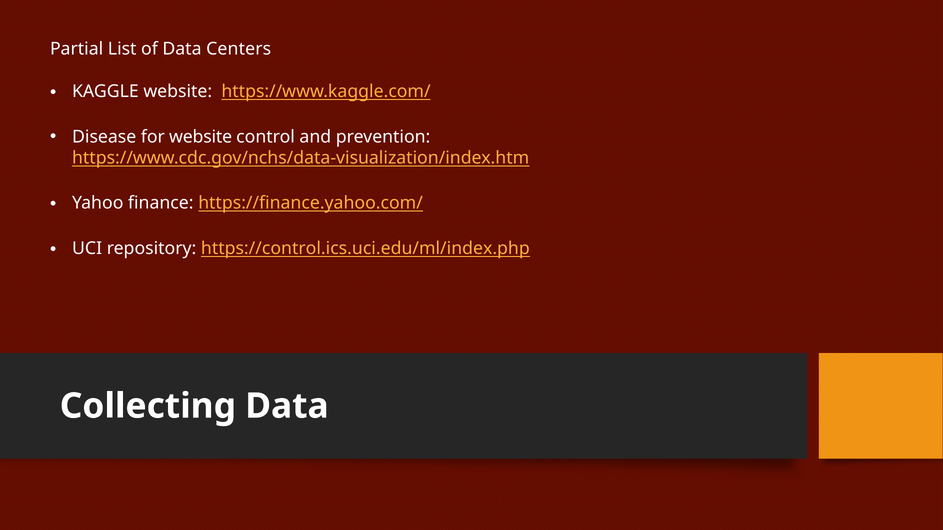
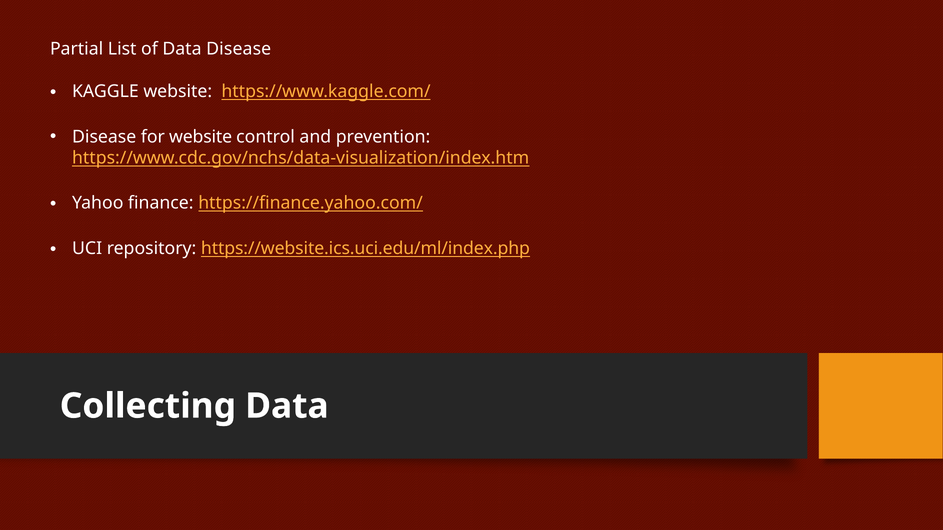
Data Centers: Centers -> Disease (239, 49)
https://control.ics.uci.edu/ml/index.php: https://control.ics.uci.edu/ml/index.php -> https://website.ics.uci.edu/ml/index.php (365, 249)
